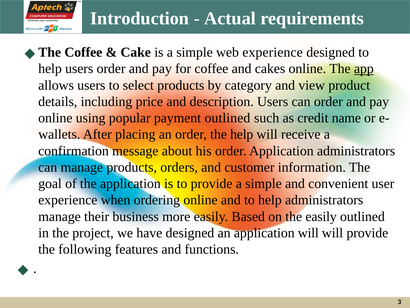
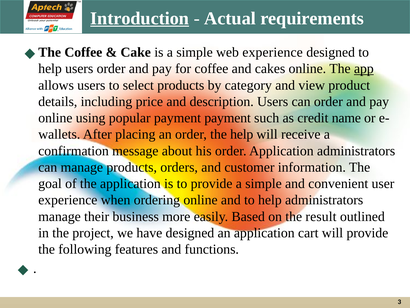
Introduction underline: none -> present (140, 18)
payment outlined: outlined -> payment (228, 118)
the easily: easily -> result (321, 216)
application will: will -> cart (308, 233)
